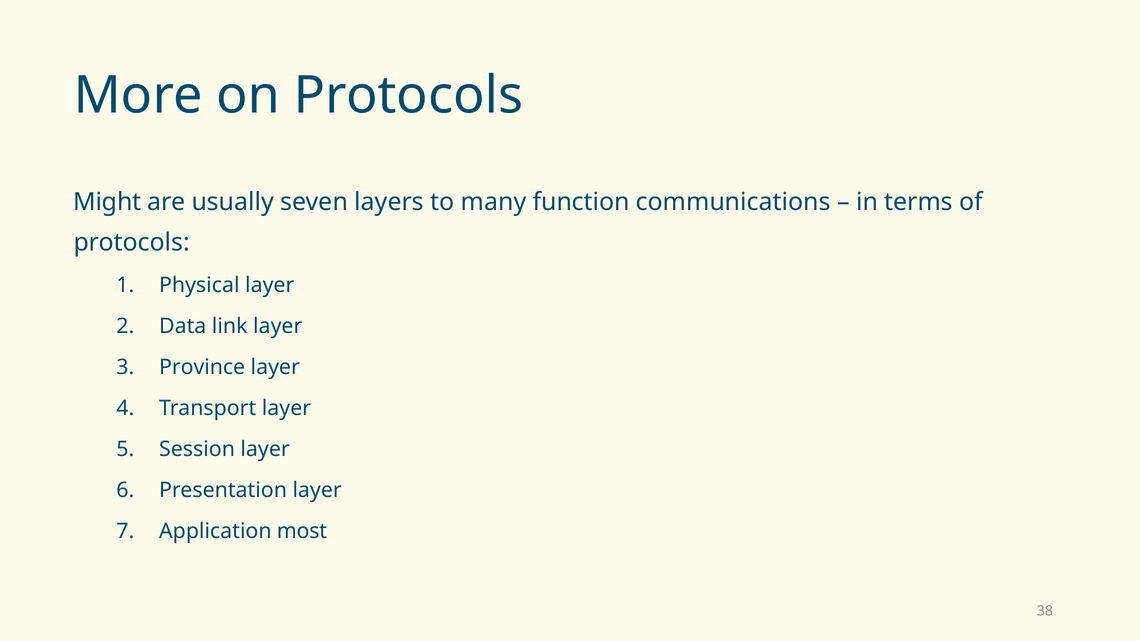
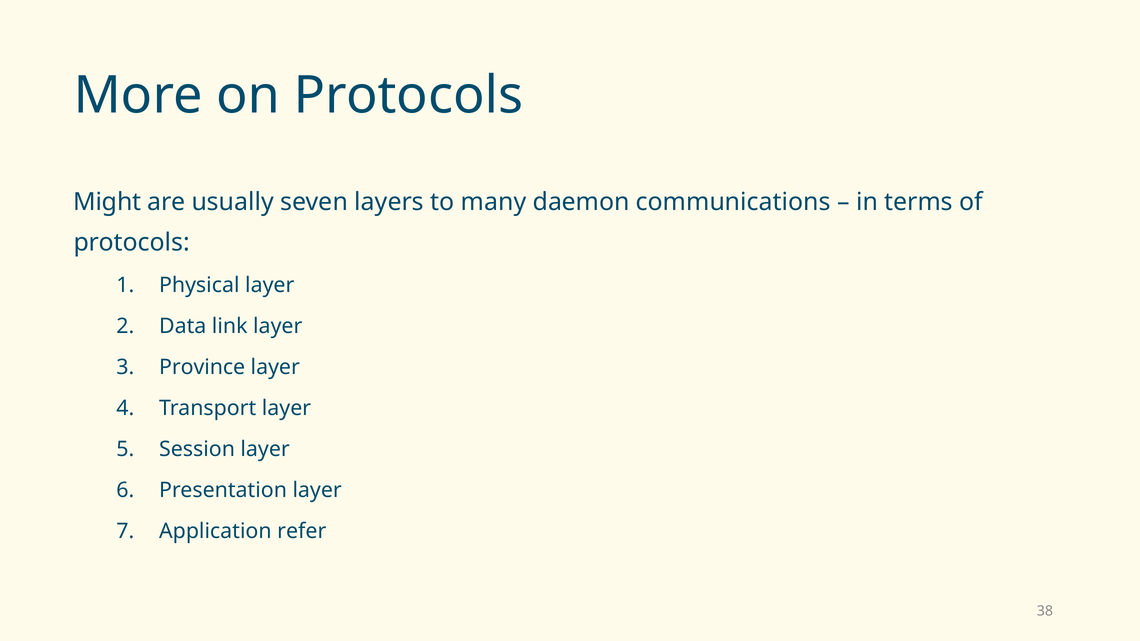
function: function -> daemon (581, 202)
most: most -> refer (302, 531)
